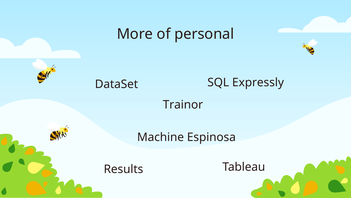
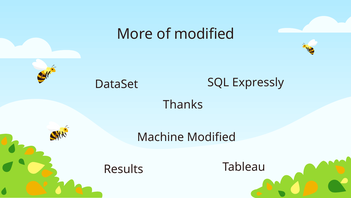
of personal: personal -> modified (204, 34)
Trainor: Trainor -> Thanks (183, 105)
Machine Espinosa: Espinosa -> Modified (211, 137)
